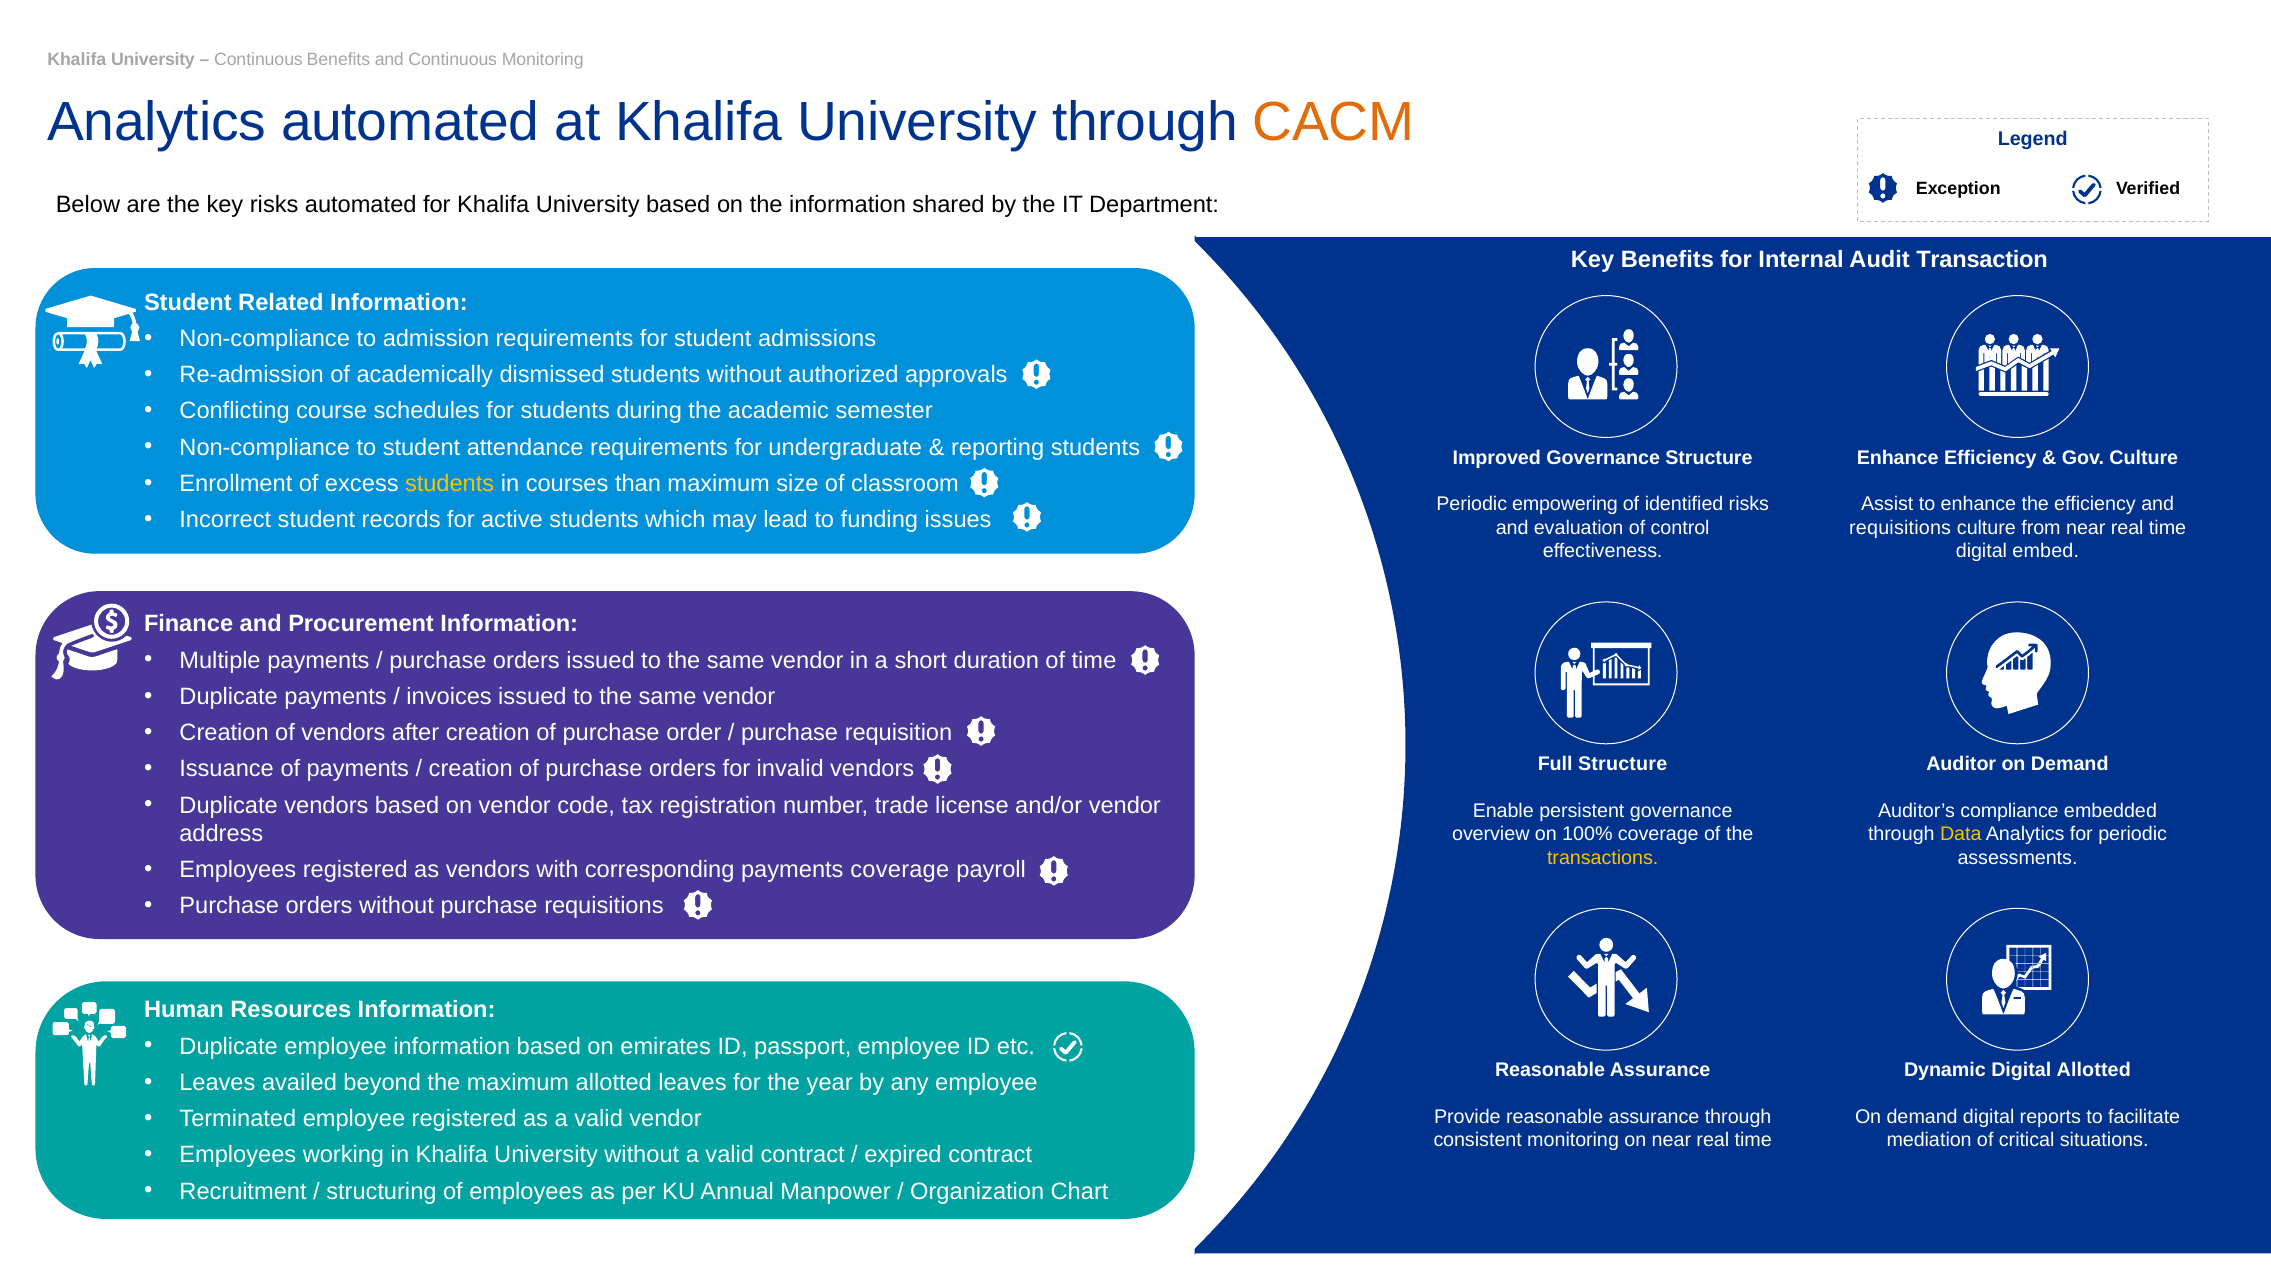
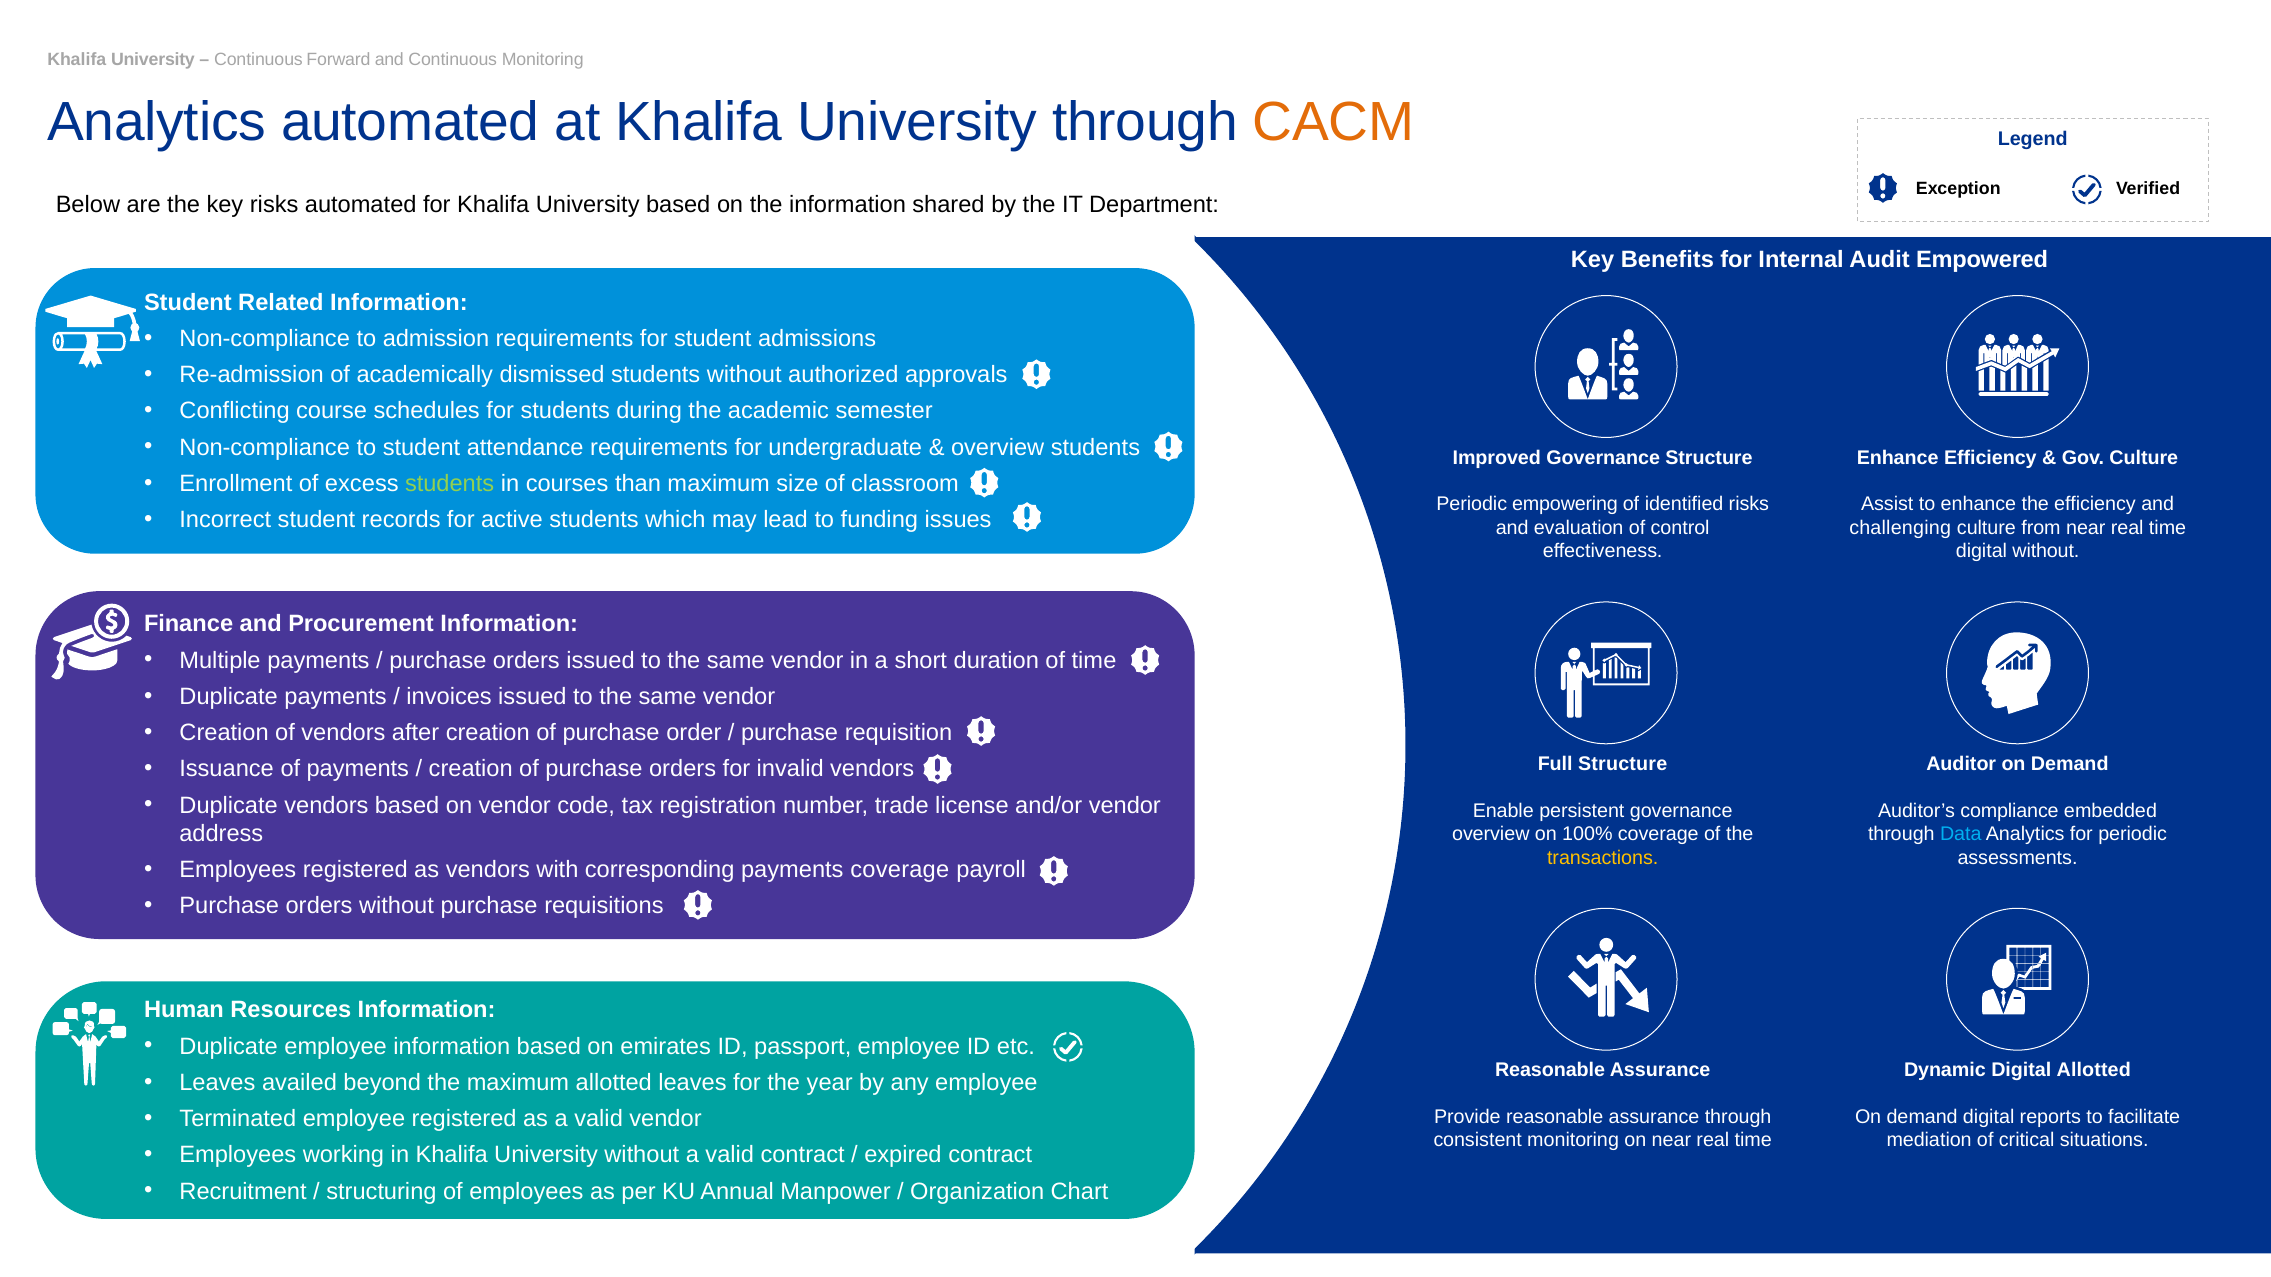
Continuous Benefits: Benefits -> Forward (338, 60)
Transaction: Transaction -> Empowered (1982, 260)
reporting: reporting -> overview (998, 448)
students colour: yellow -> light green (450, 484)
requisitions: requisitions -> challenging (1900, 528)
digital embed: embed -> without (2046, 551)
Data colour: yellow -> light blue (1961, 834)
